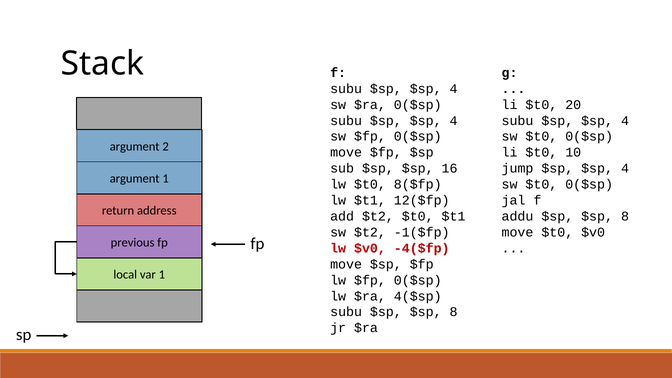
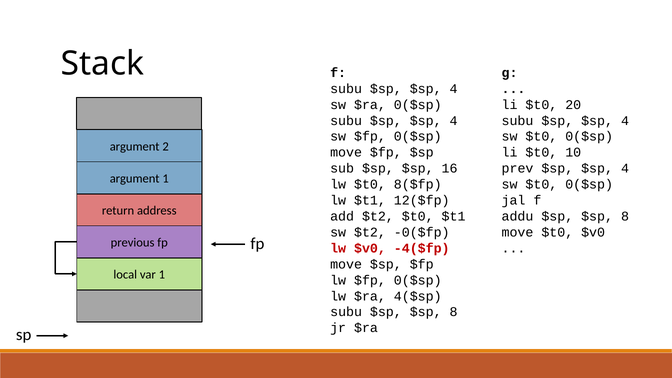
jump: jump -> prev (518, 168)
-1($fp: -1($fp -> -0($fp (422, 232)
